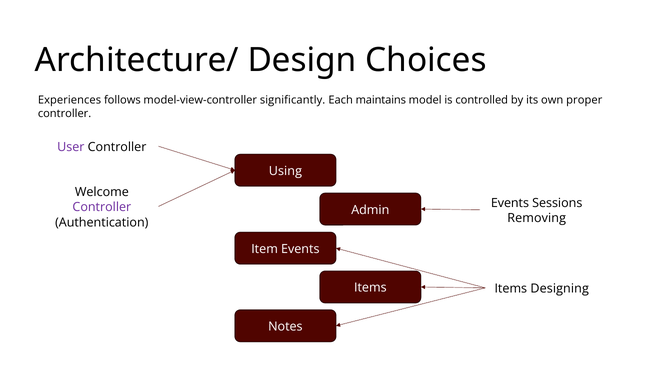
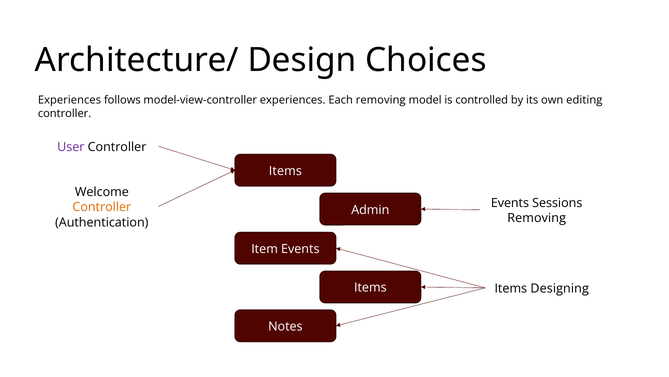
model-view-controller significantly: significantly -> experiences (293, 100)
Each maintains: maintains -> removing (381, 100)
proper: proper -> editing (584, 100)
Using: Using -> Items (285, 171)
Controller colour: purple -> orange (102, 207)
